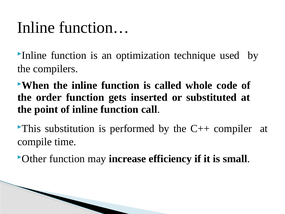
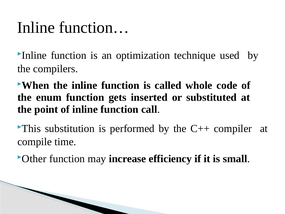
order: order -> enum (49, 97)
